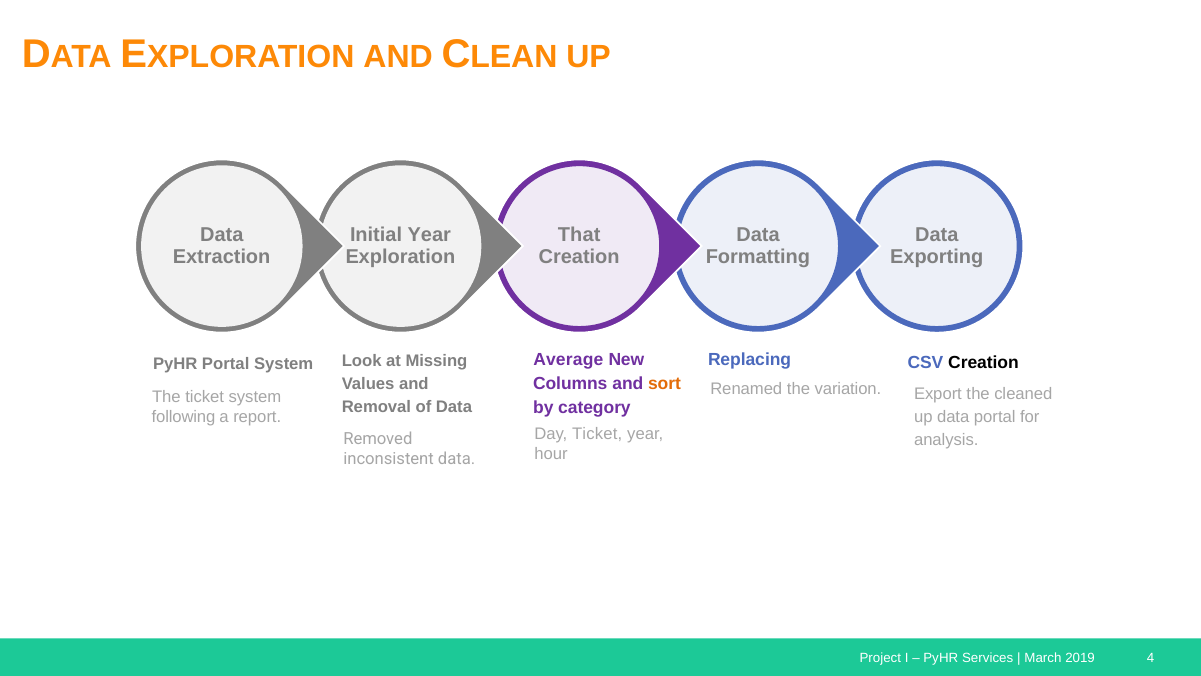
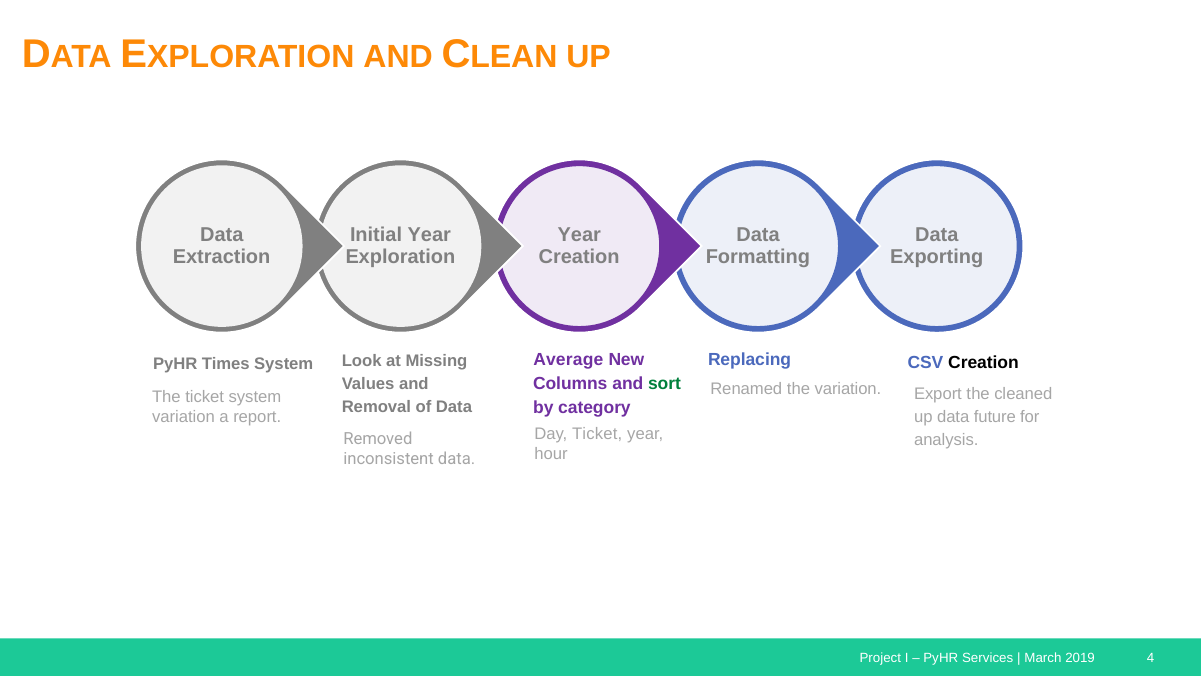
That: That -> Year (579, 235)
PyHR Portal: Portal -> Times (226, 364)
sort colour: orange -> green (665, 384)
data portal: portal -> future (995, 416)
following: following -> variation (183, 417)
